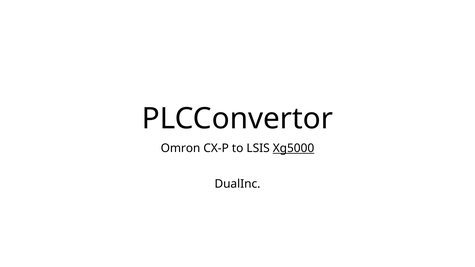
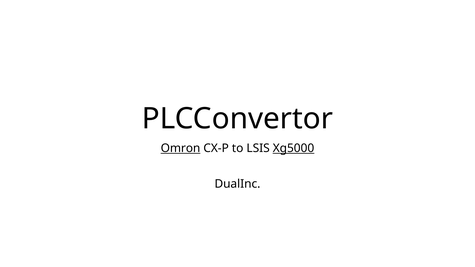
Omron underline: none -> present (181, 148)
